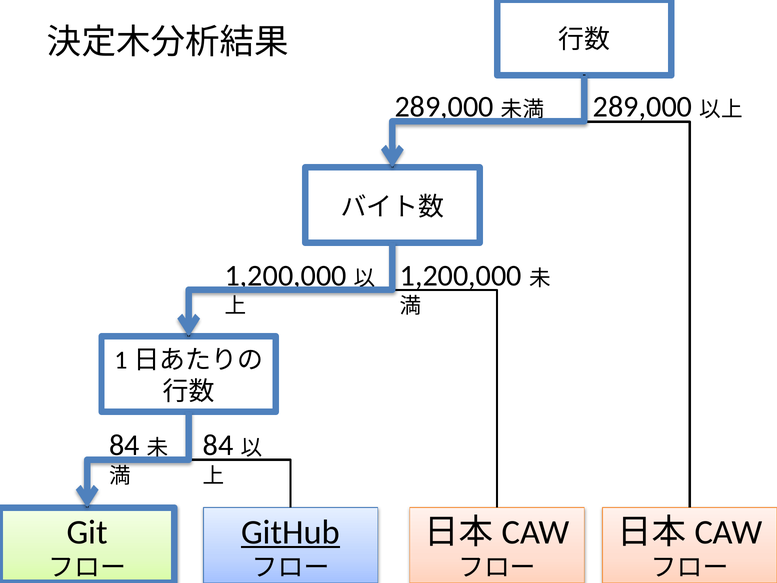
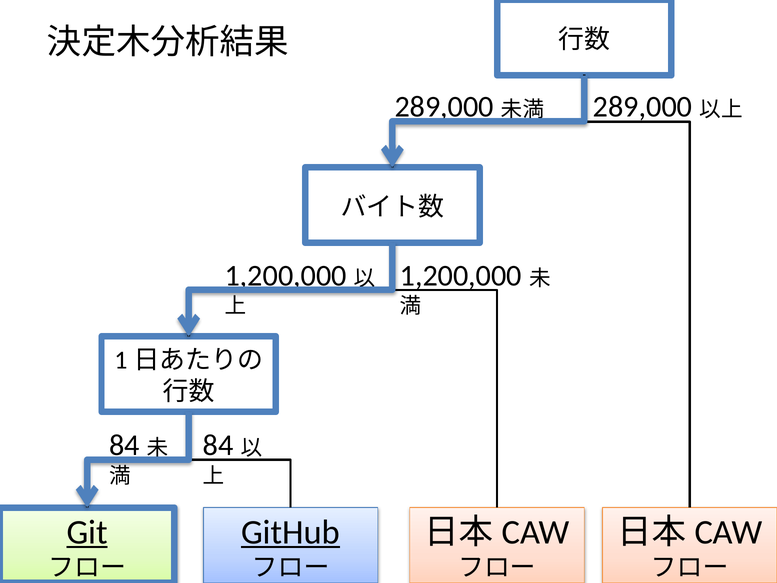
Git underline: none -> present (87, 532)
